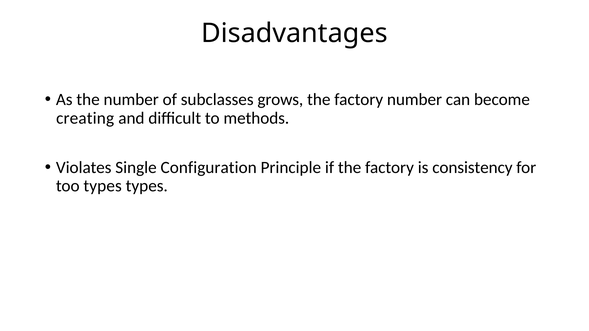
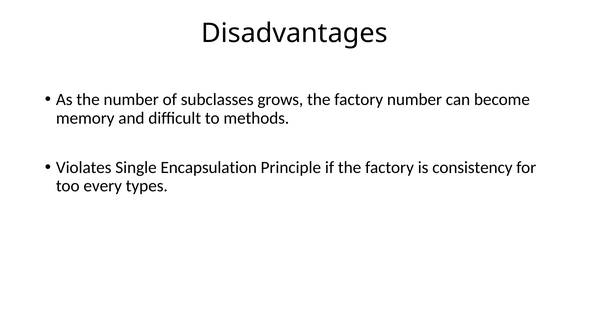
creating: creating -> memory (85, 118)
Configuration: Configuration -> Encapsulation (209, 168)
too types: types -> every (103, 186)
